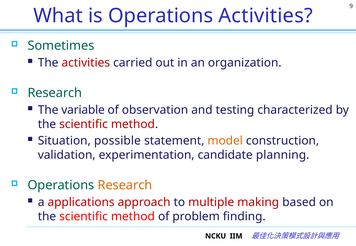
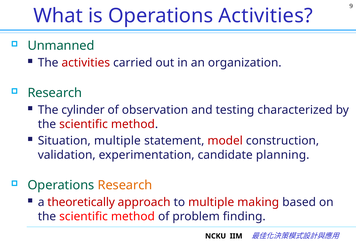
Sometimes: Sometimes -> Unmanned (61, 46)
variable: variable -> cylinder (83, 110)
Situation possible: possible -> multiple (117, 141)
model colour: orange -> red (225, 141)
applications: applications -> theoretically (81, 203)
